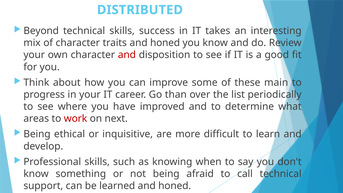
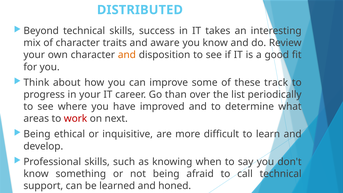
traits and honed: honed -> aware (165, 43)
and colour: red -> orange (127, 55)
main: main -> track (276, 83)
